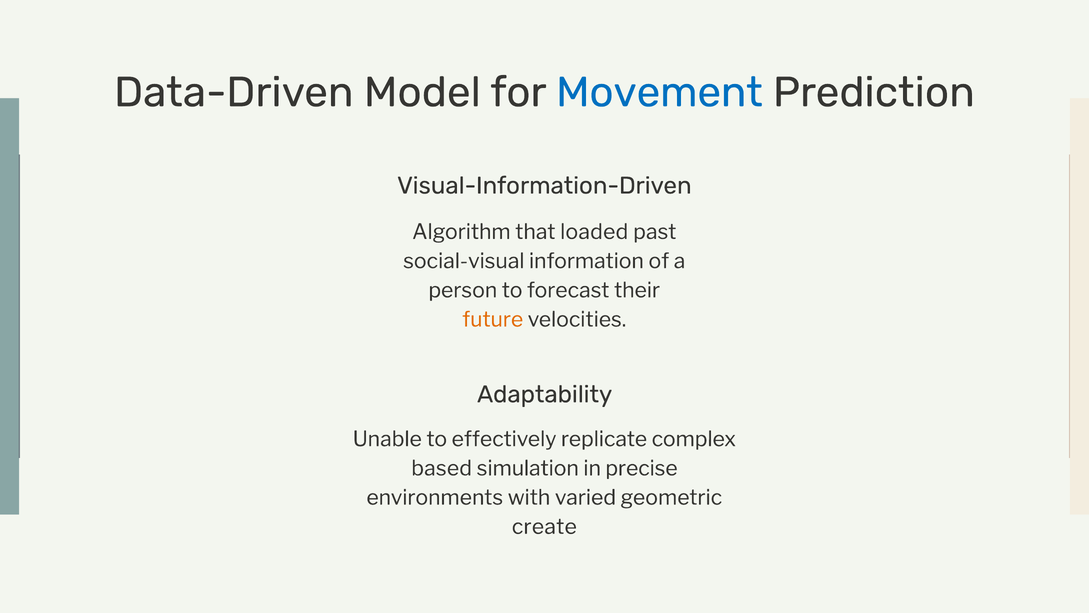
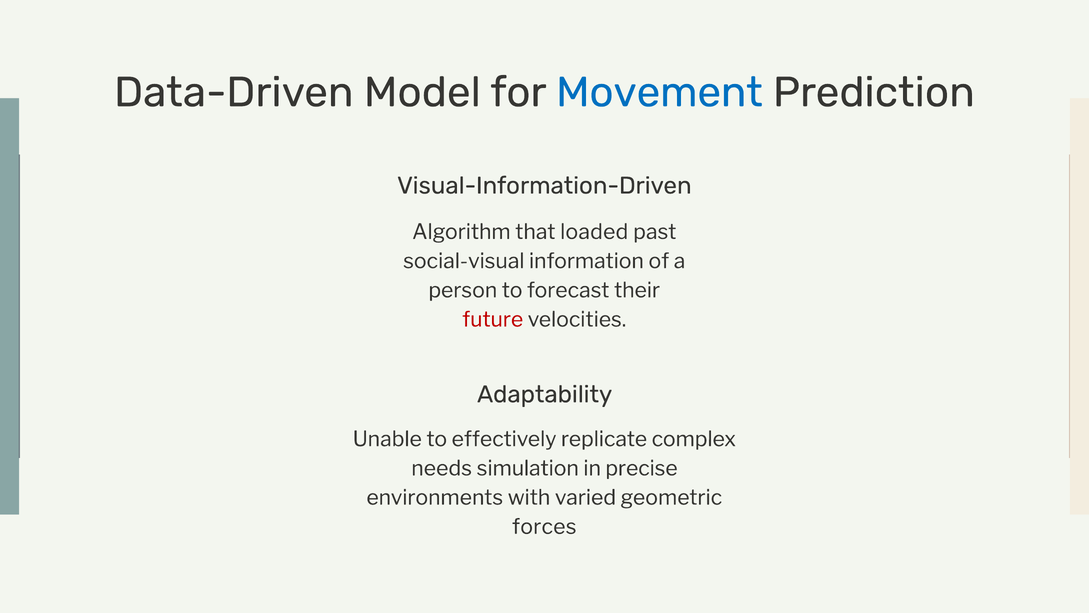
future colour: orange -> red (493, 319)
based: based -> needs (442, 468)
create: create -> forces (544, 526)
